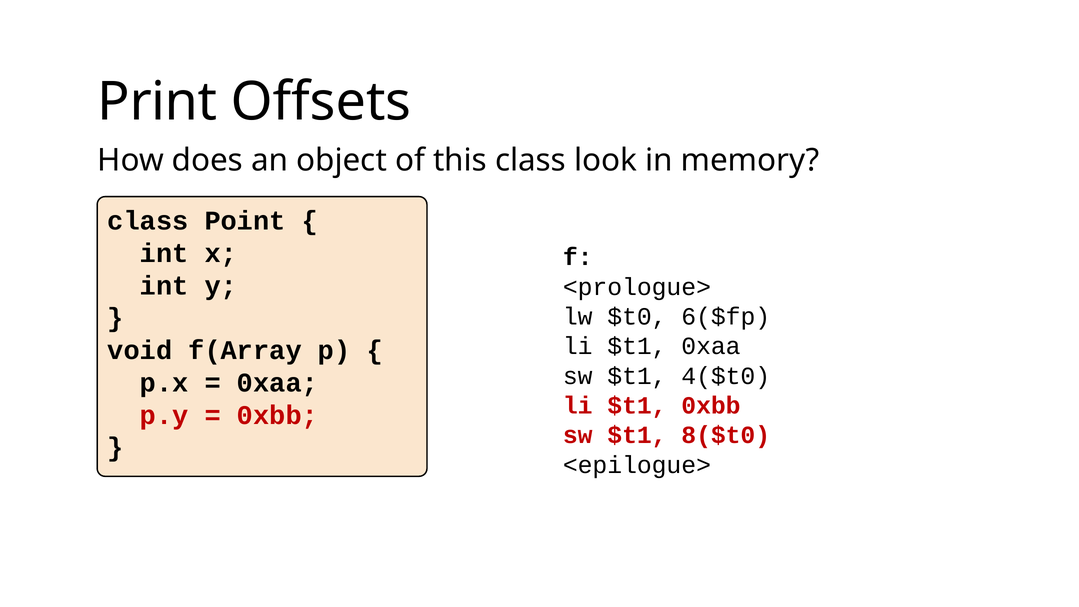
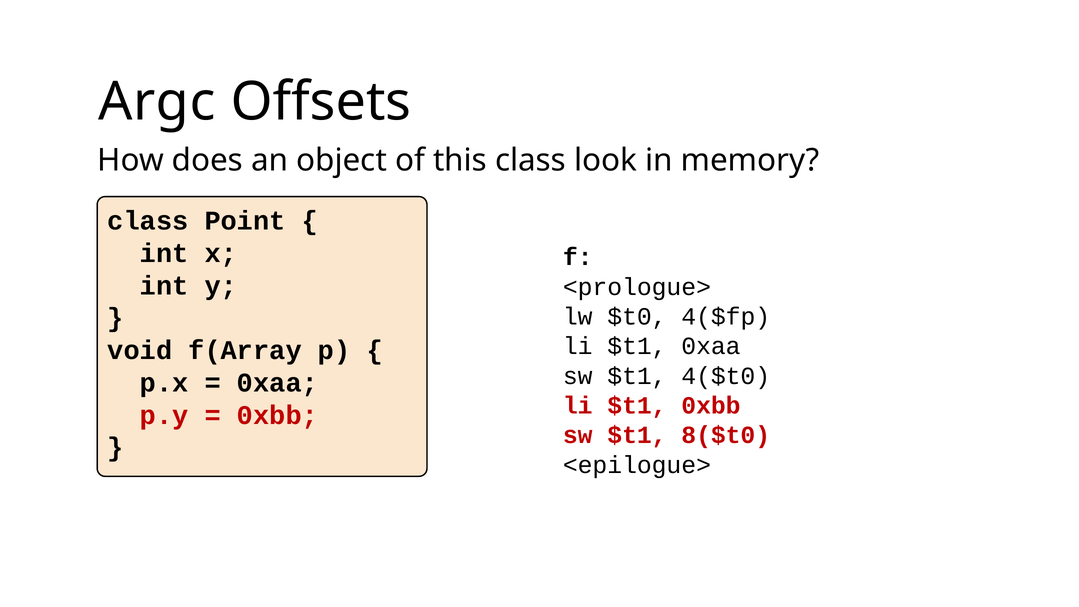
Print: Print -> Argc (157, 102)
6($fp: 6($fp -> 4($fp (726, 317)
